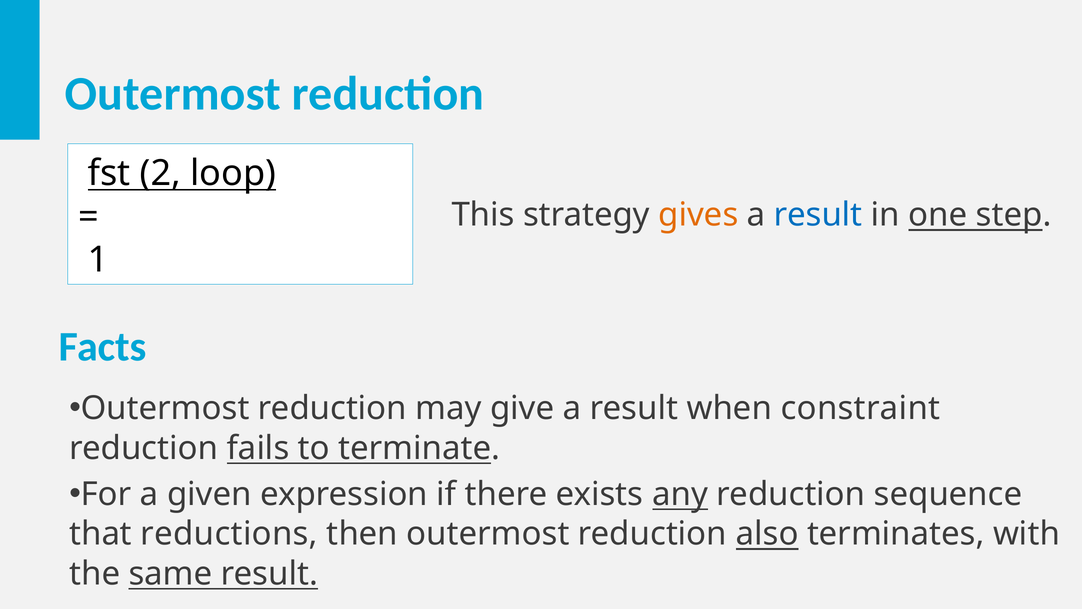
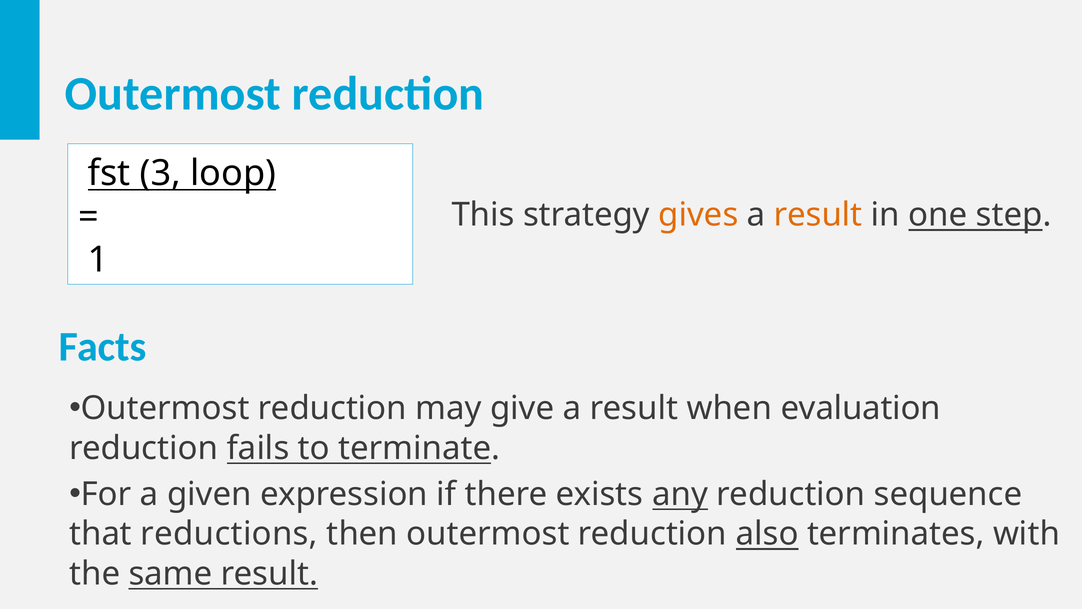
2: 2 -> 3 (160, 173)
result colour: blue -> orange (818, 215)
constraint: constraint -> evaluation (861, 408)
